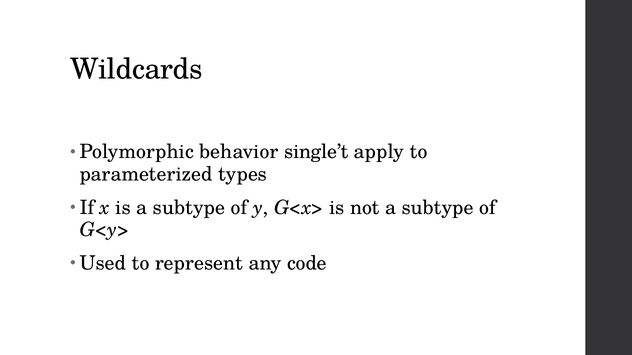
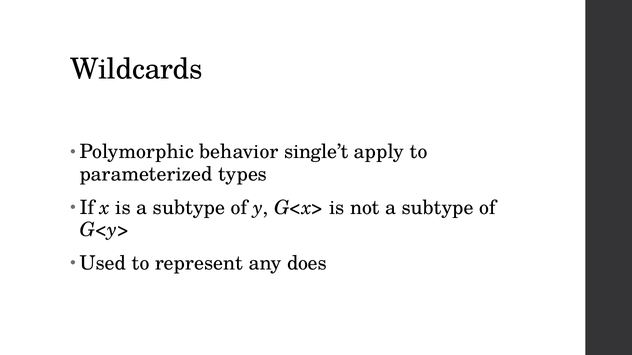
code: code -> does (307, 263)
